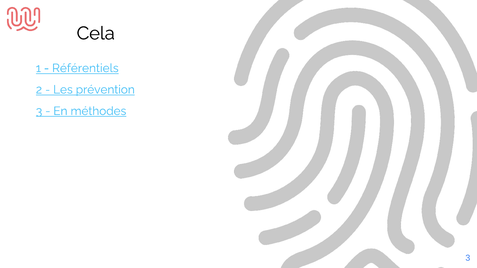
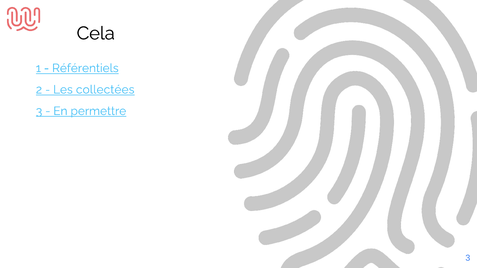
prévention: prévention -> collectées (105, 90)
méthodes: méthodes -> permettre (98, 111)
